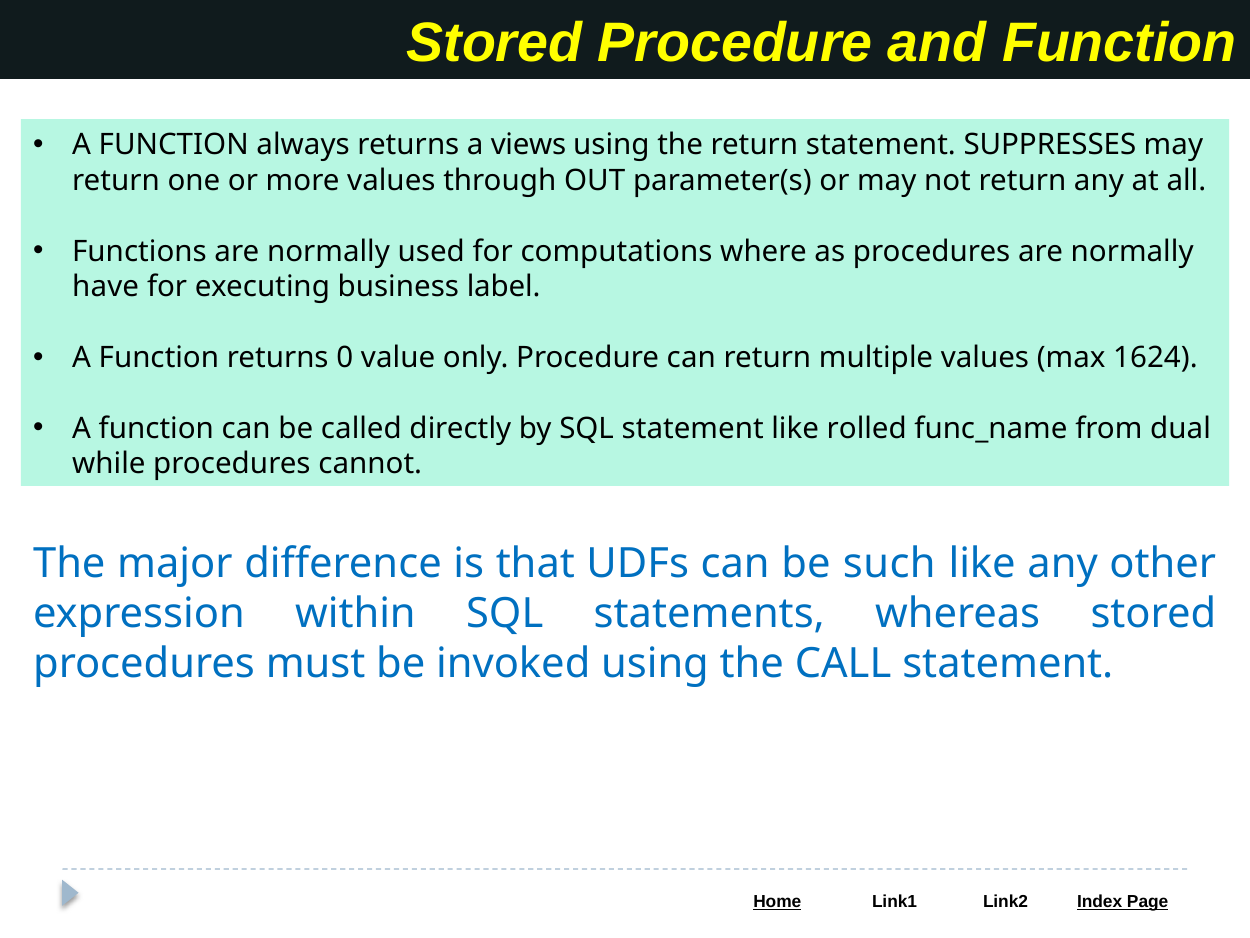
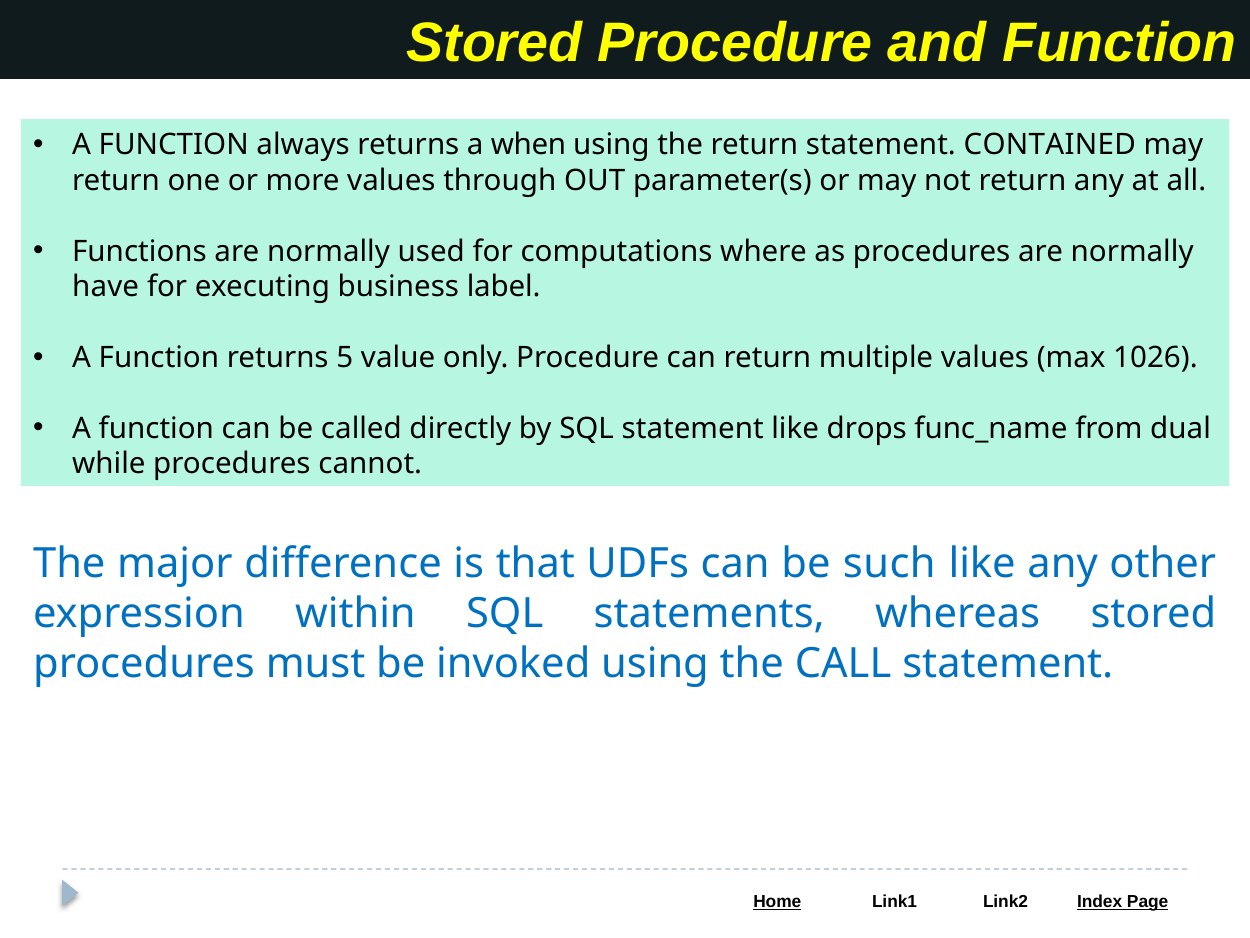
views: views -> when (529, 145)
SUPPRESSES: SUPPRESSES -> CONTAINED (1050, 145)
0: 0 -> 5 (345, 358)
1624: 1624 -> 1026 (1155, 358)
rolled: rolled -> drops (867, 428)
